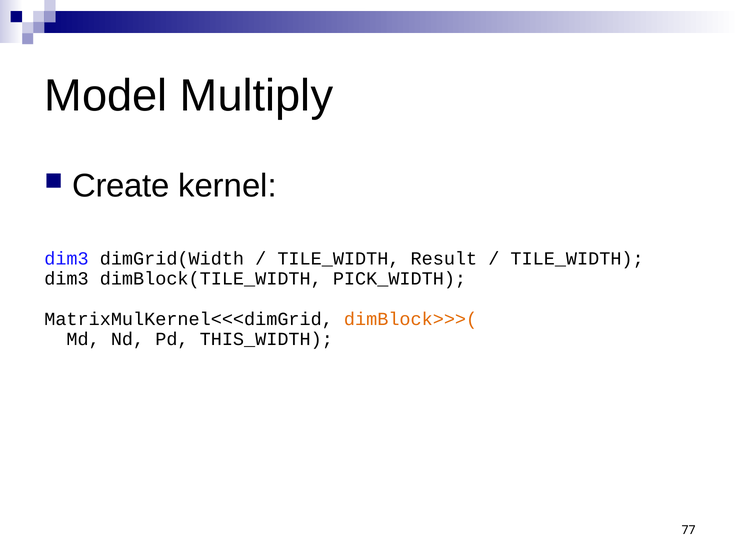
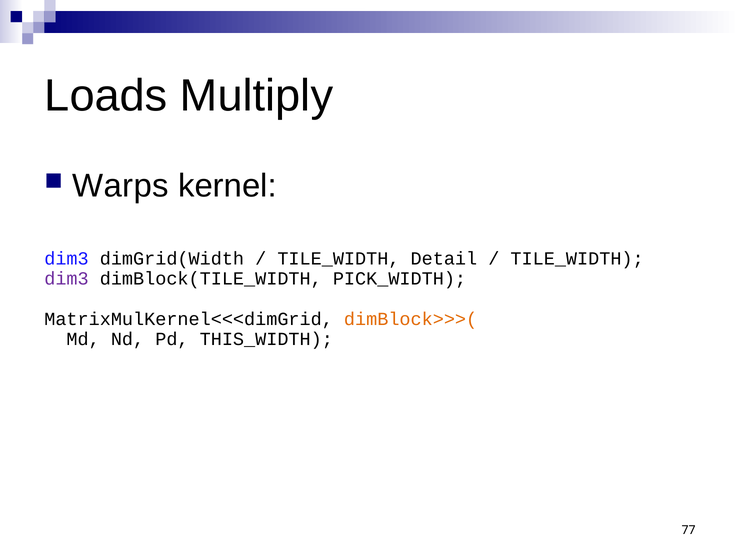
Model: Model -> Loads (106, 96)
Create: Create -> Warps (120, 186)
Result: Result -> Detail (444, 258)
dim3 colour: black -> purple (66, 279)
